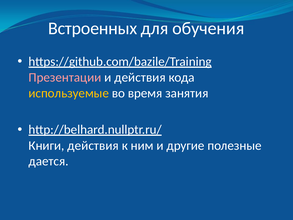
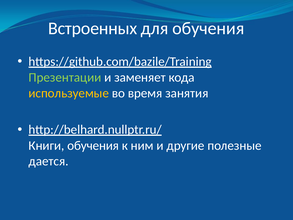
Презентации colour: pink -> light green (65, 77)
и действия: действия -> заменяет (140, 77)
Книги действия: действия -> обучения (93, 145)
